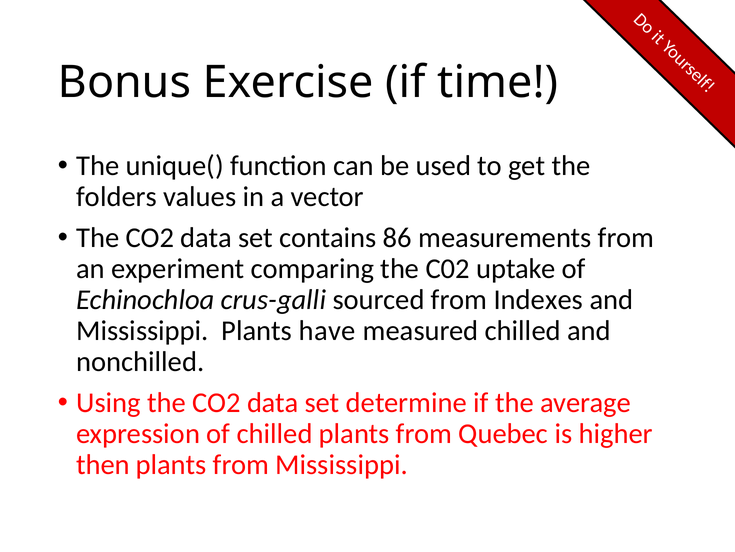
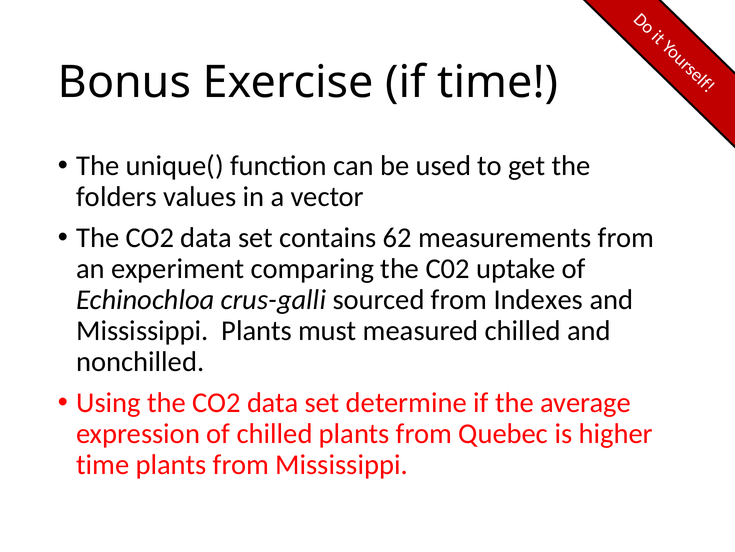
86: 86 -> 62 (397, 238)
have: have -> must (327, 330)
then: then -> time (103, 464)
